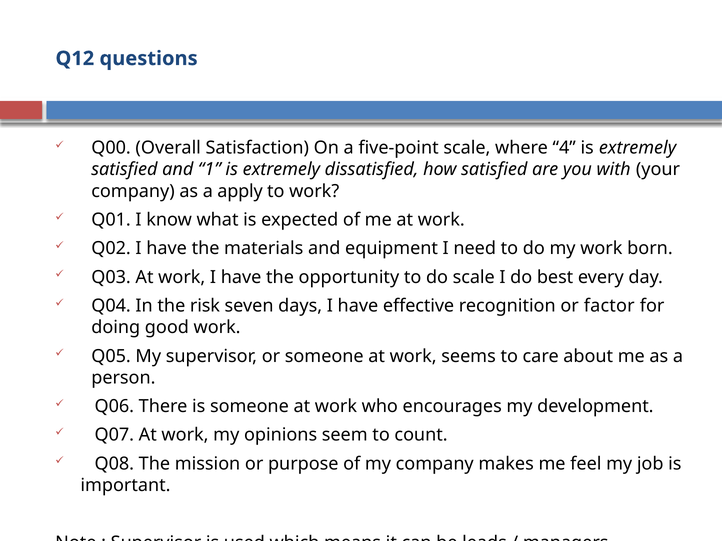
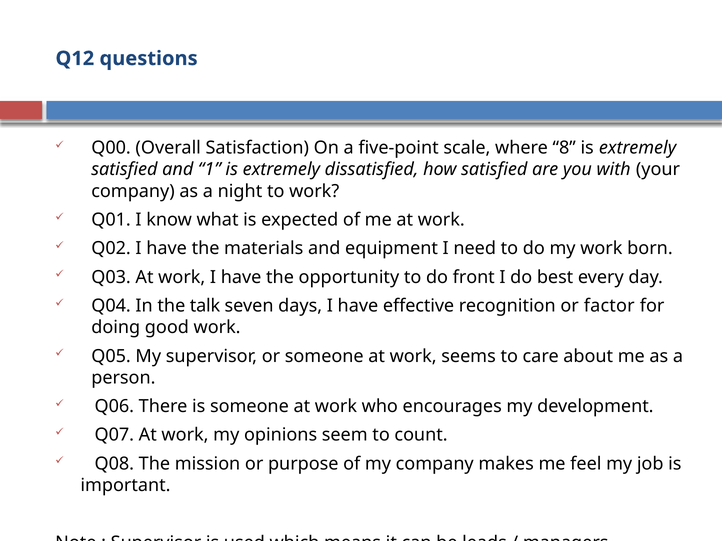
4: 4 -> 8 (564, 148)
apply: apply -> night (240, 191)
do scale: scale -> front (474, 277)
risk: risk -> talk (205, 306)
